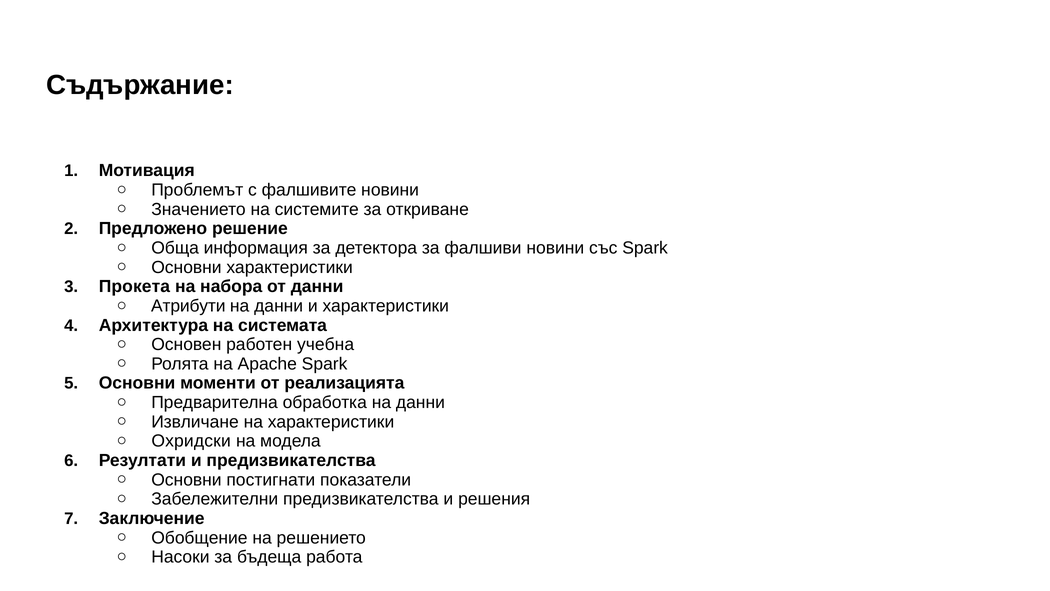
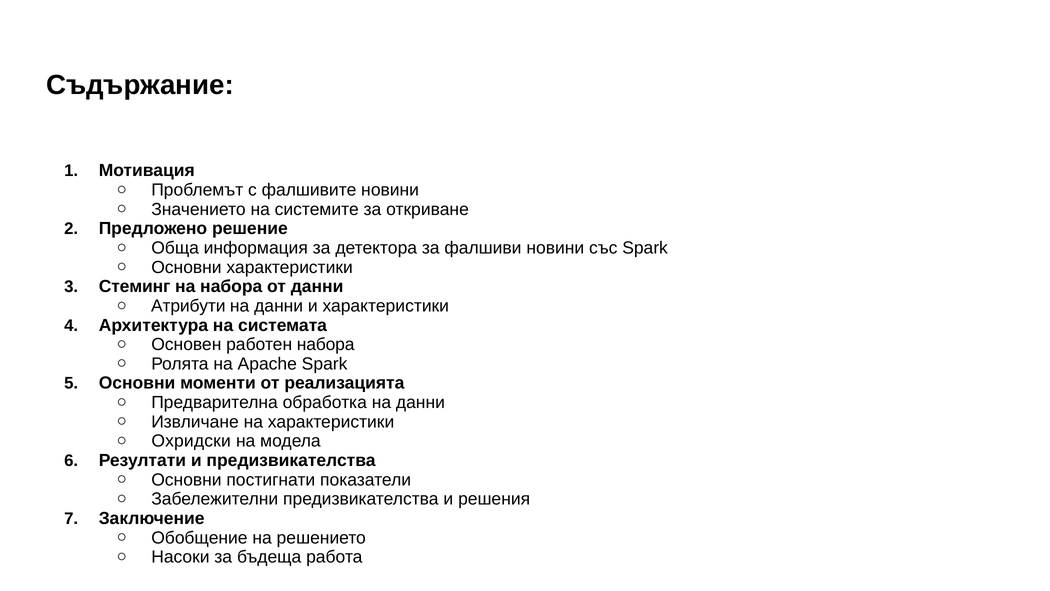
Прокета: Прокета -> Стеминг (135, 286)
работен учебна: учебна -> набора (326, 344)
